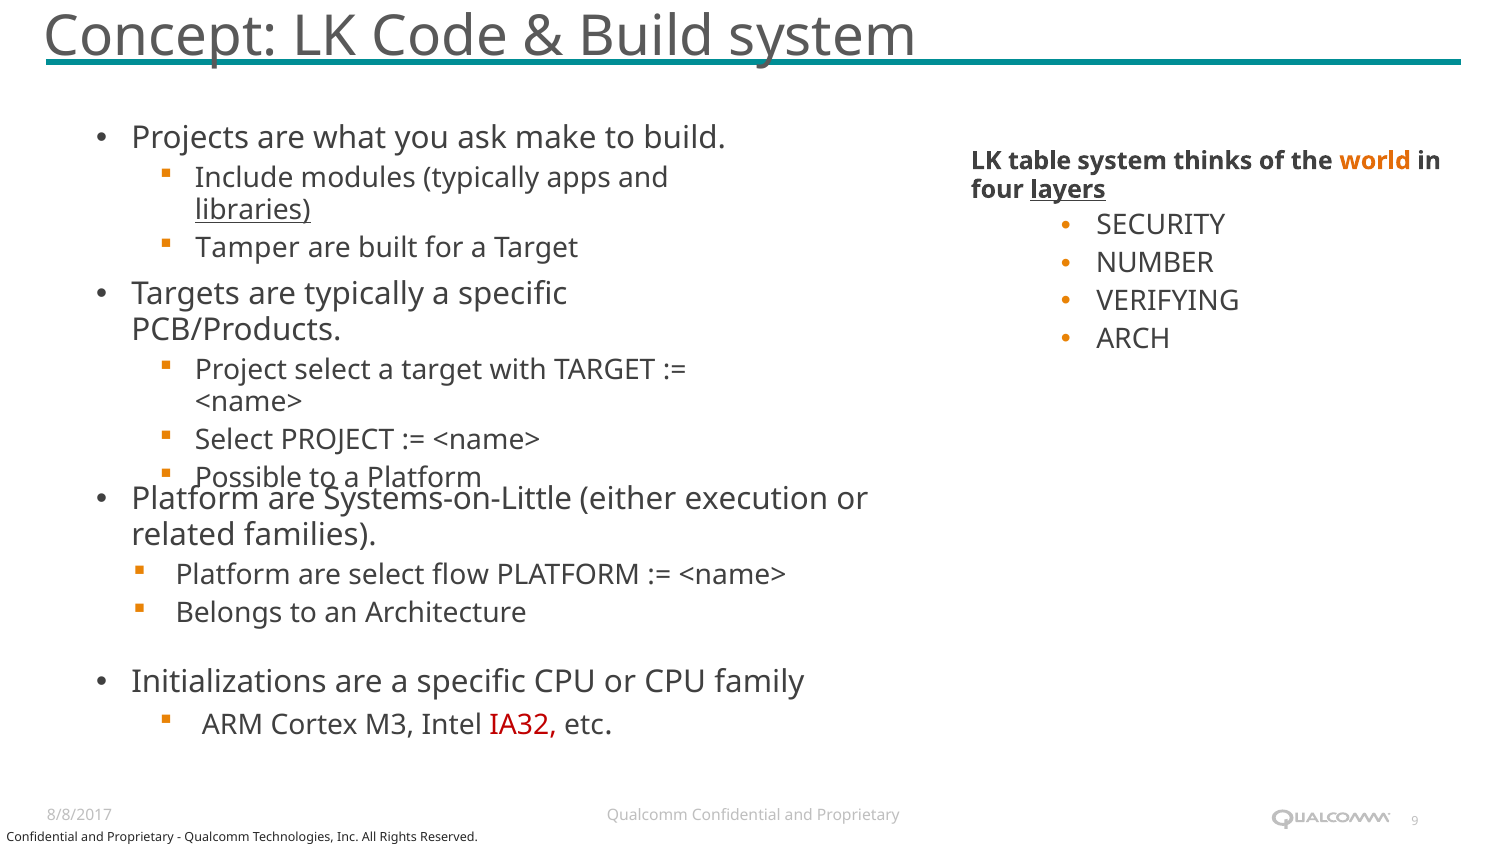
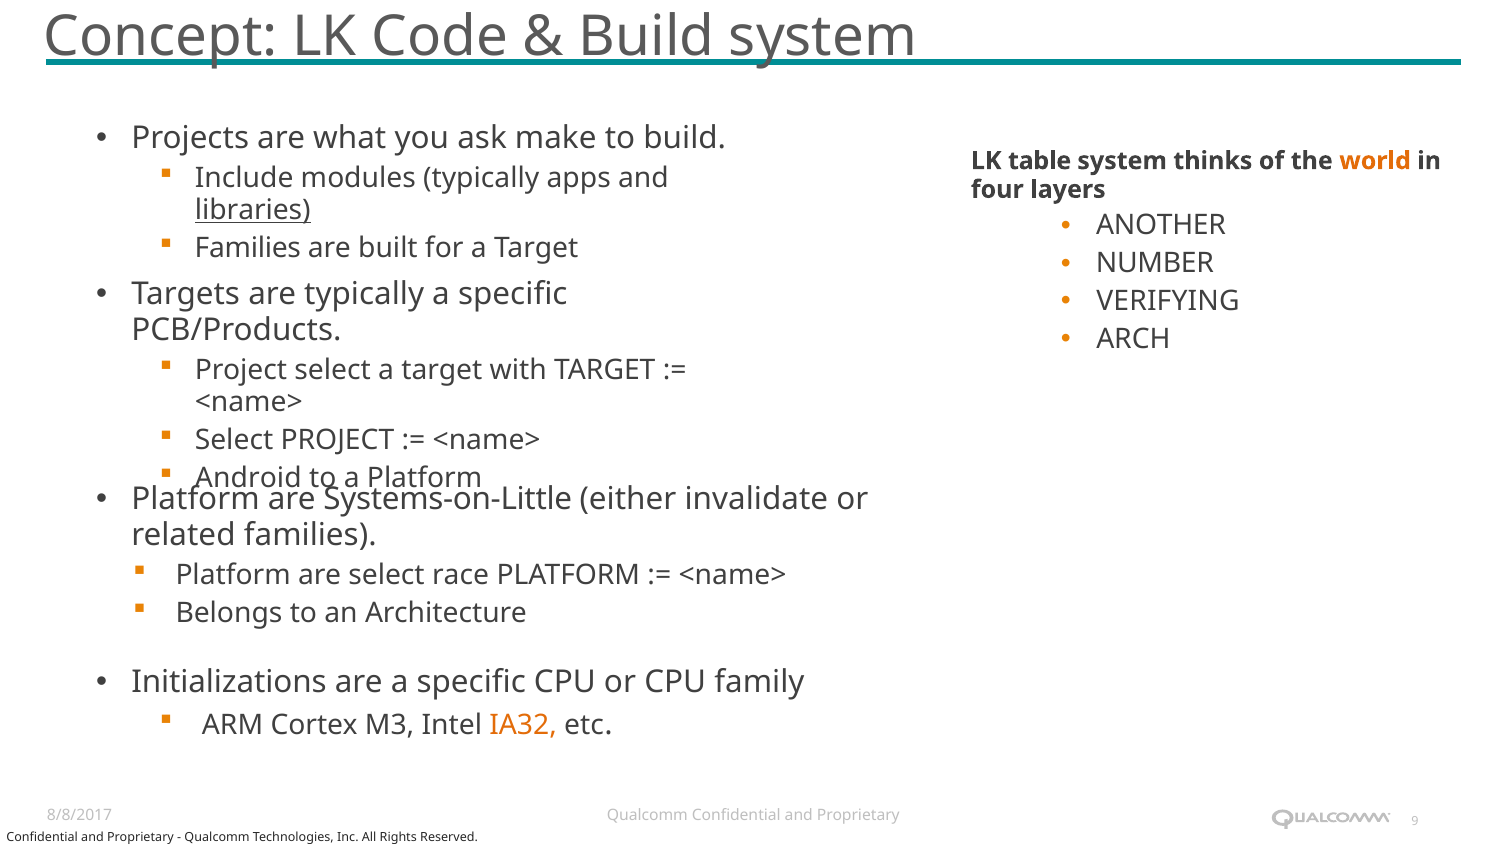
layers underline: present -> none (1068, 189)
SECURITY: SECURITY -> ANOTHER (1161, 226)
Tamper: Tamper -> Families (248, 248)
Possible: Possible -> Android (248, 478)
execution: execution -> invalidate (756, 499)
flow: flow -> race (461, 575)
IA32 colour: red -> orange (523, 725)
